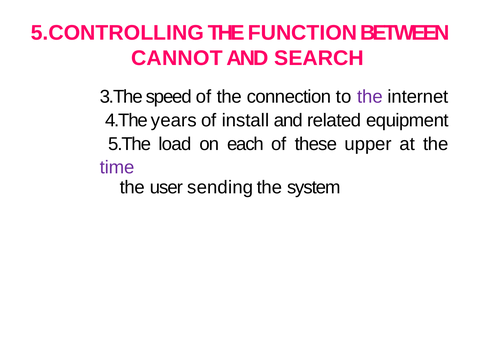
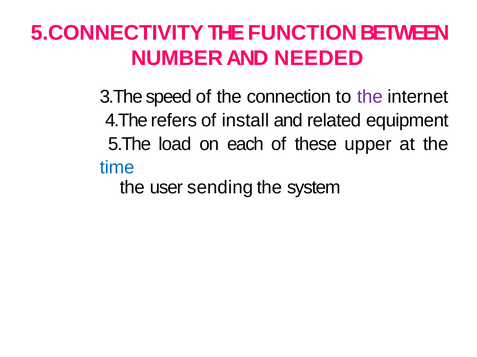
5.CONTROLLING: 5.CONTROLLING -> 5.CONNECTIVITY (117, 33)
CANNOT: CANNOT -> NUMBER (177, 58)
SEARCH: SEARCH -> NEEDED (319, 58)
years: years -> refers (174, 121)
time colour: purple -> blue (117, 168)
